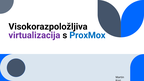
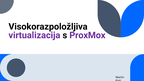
ProxMox colour: blue -> purple (87, 35)
